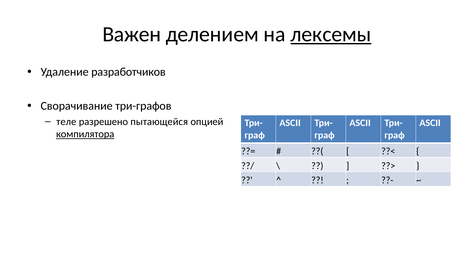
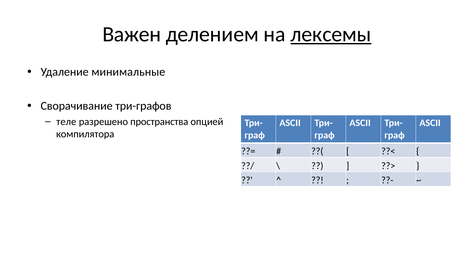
разработчиков: разработчиков -> минимальные (128, 72)
пытающейся: пытающейся -> пространства (159, 122)
компилятора underline: present -> none (85, 134)
